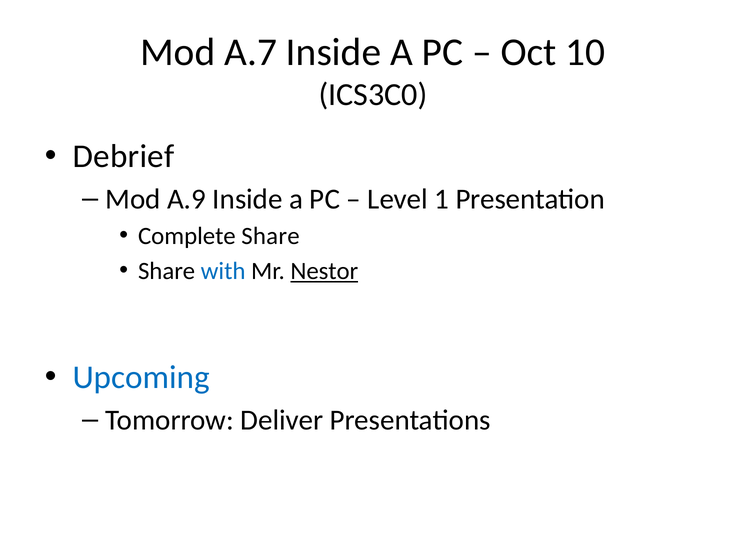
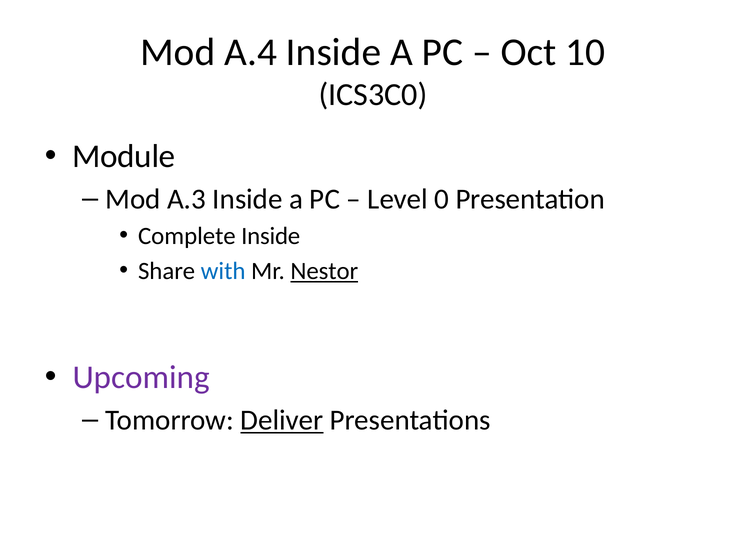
A.7: A.7 -> A.4 (251, 52)
Debrief: Debrief -> Module (124, 157)
A.9: A.9 -> A.3 (187, 199)
1: 1 -> 0 (442, 199)
Complete Share: Share -> Inside (271, 236)
Upcoming colour: blue -> purple (141, 378)
Deliver underline: none -> present (282, 421)
